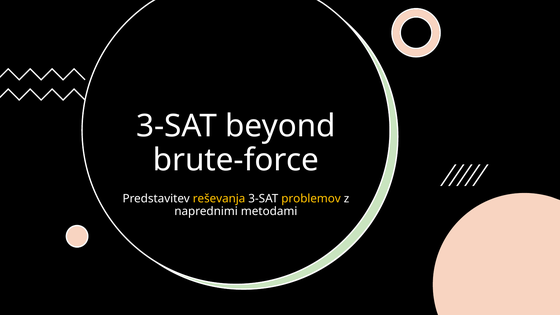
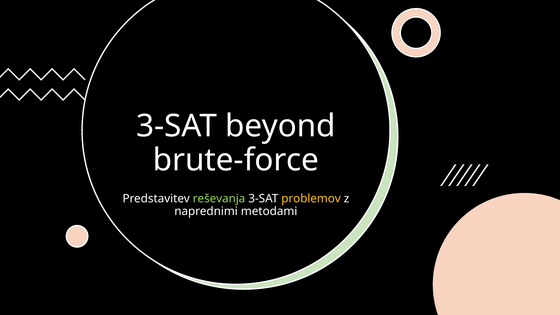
reševanja colour: yellow -> light green (219, 199)
